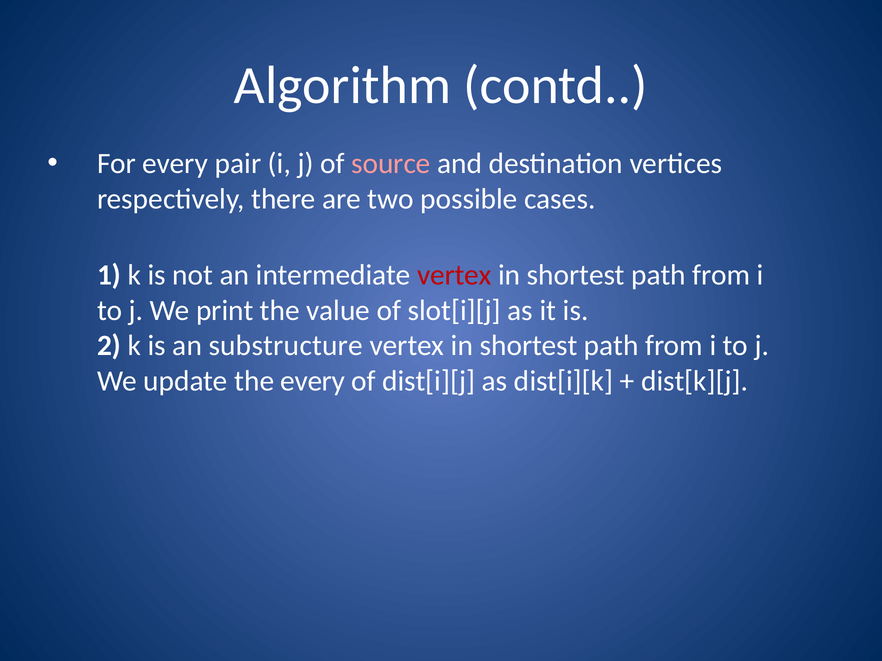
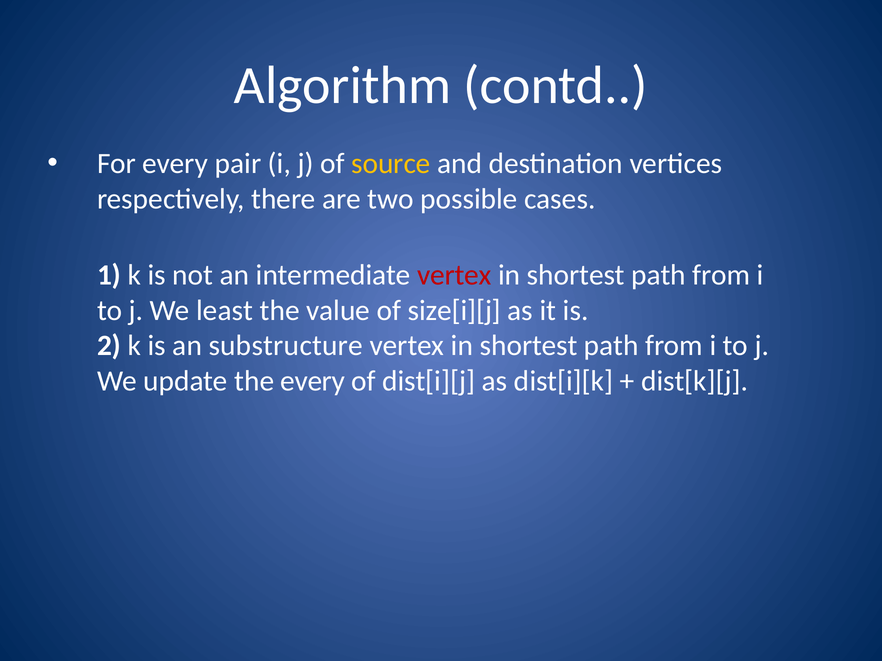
source colour: pink -> yellow (391, 164)
print: print -> least (225, 311)
slot[i][j: slot[i][j -> size[i][j (454, 311)
